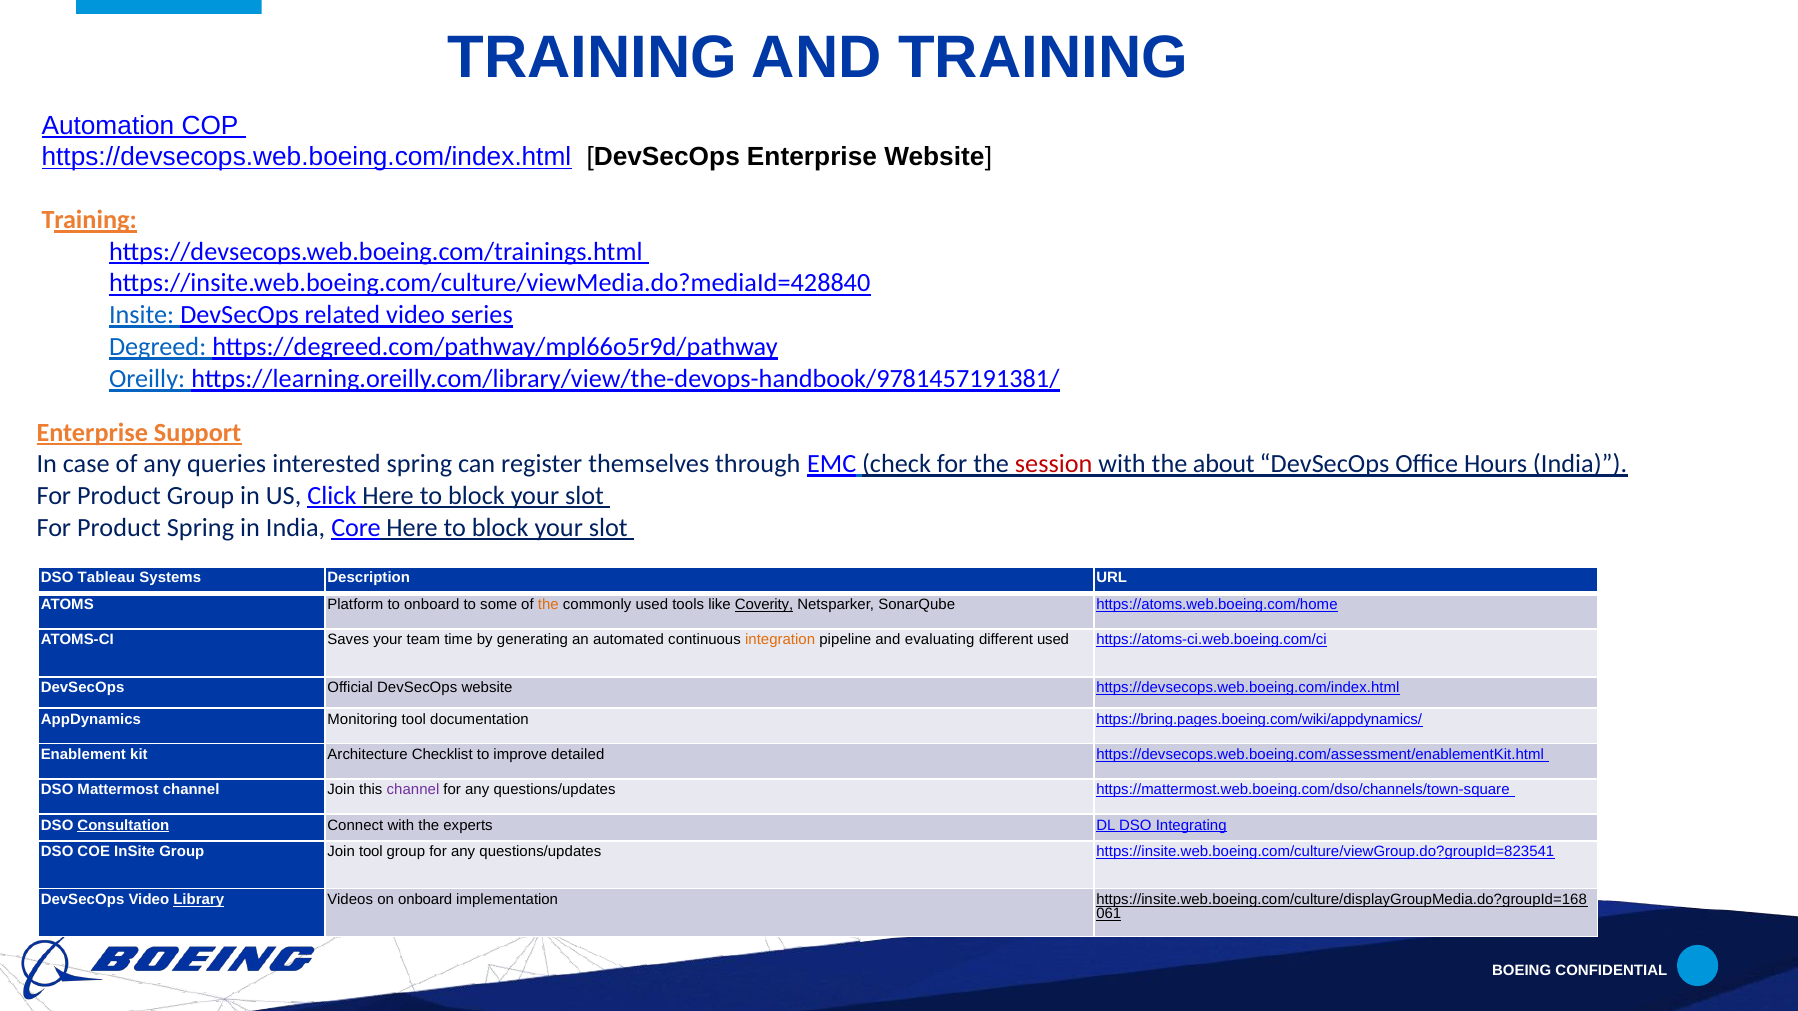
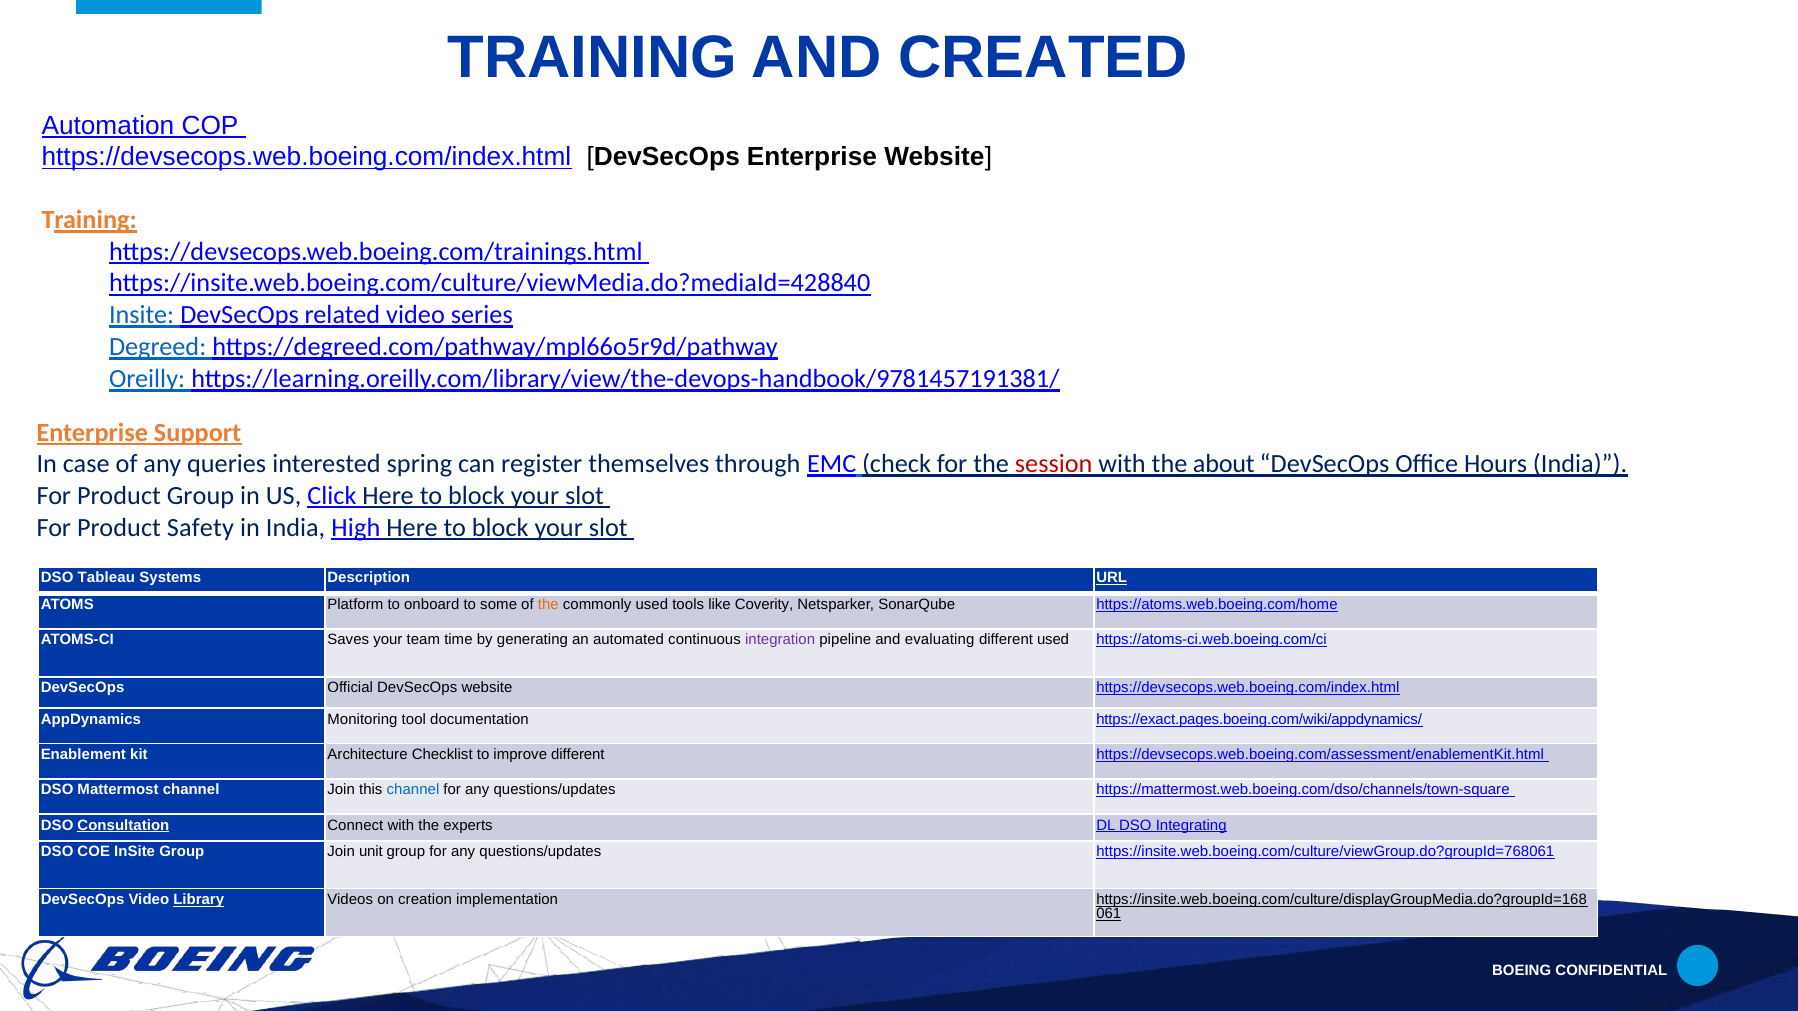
AND TRAINING: TRAINING -> CREATED (1043, 58)
Product Spring: Spring -> Safety (200, 528)
Core: Core -> High (356, 528)
URL underline: none -> present (1112, 578)
Coverity underline: present -> none (764, 605)
integration colour: orange -> purple (780, 640)
https://bring.pages.boeing.com/wiki/appdynamics/: https://bring.pages.boeing.com/wiki/appdynamics/ -> https://exact.pages.boeing.com/wiki/appdynamics/ (1259, 720)
improve detailed: detailed -> different (578, 755)
channel colour: purple -> blue (413, 790)
Join tool: tool -> unit (371, 852)
https://insite.web.boeing.com/culture/viewGroup.do?groupId=823541: https://insite.web.boeing.com/culture/viewGroup.do?groupId=823541 -> https://insite.web.boeing.com/culture/viewGroup.do?groupId=768061 (1325, 852)
on onboard: onboard -> creation (425, 900)
